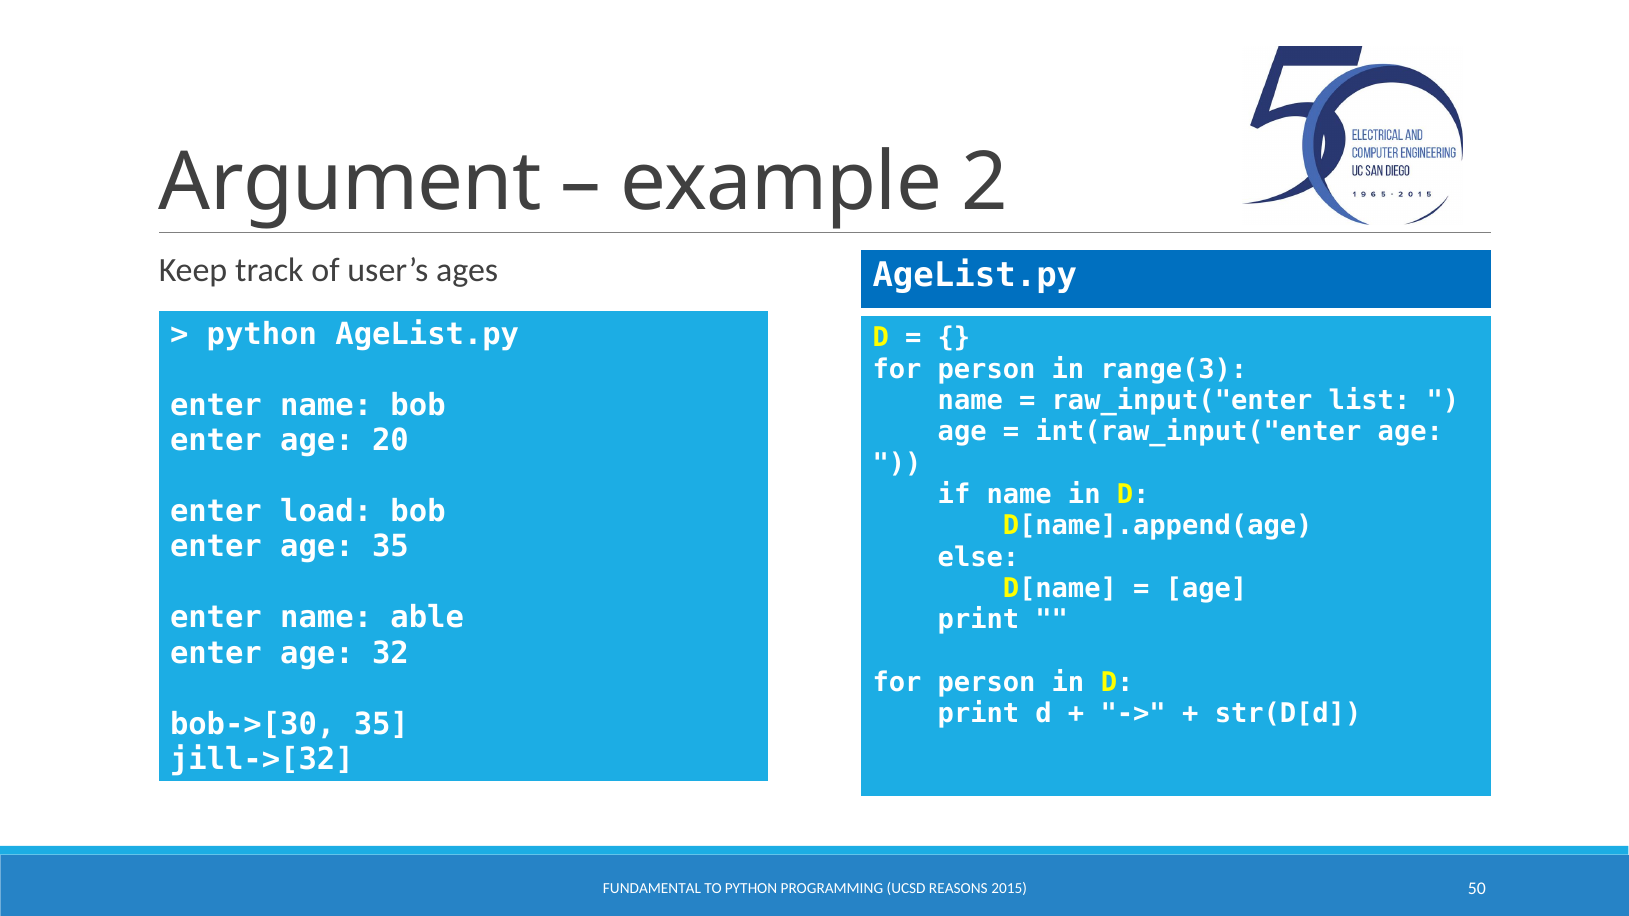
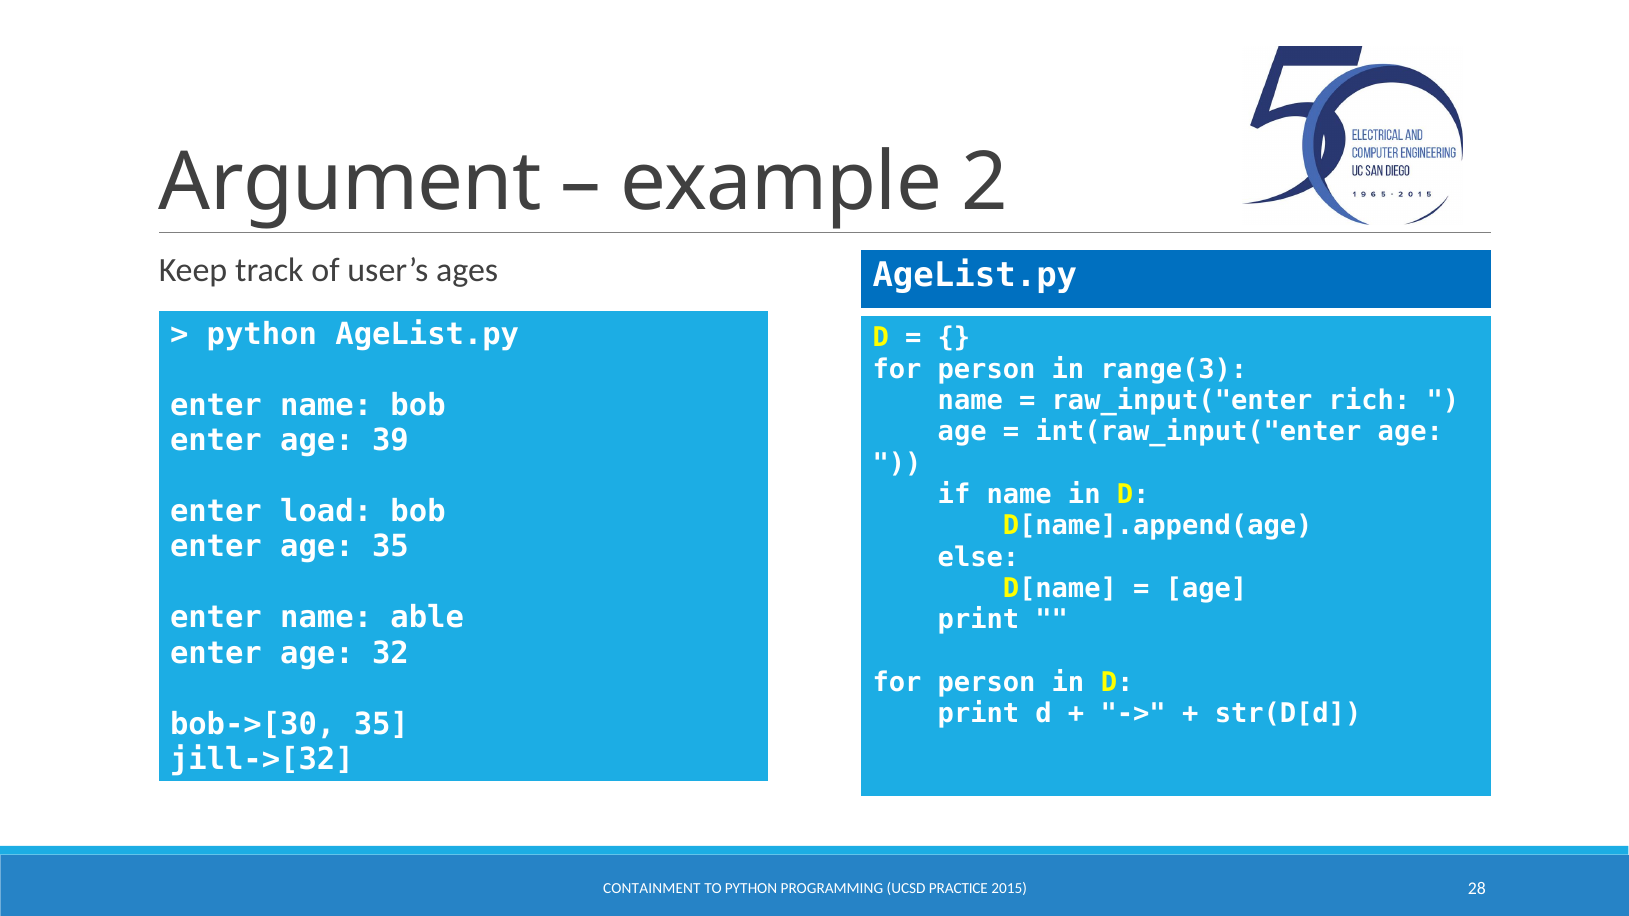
list: list -> rich (1370, 401)
20: 20 -> 39 (391, 441)
FUNDAMENTAL: FUNDAMENTAL -> CONTAINMENT (652, 888)
REASONS: REASONS -> PRACTICE (958, 888)
50: 50 -> 28 (1477, 889)
